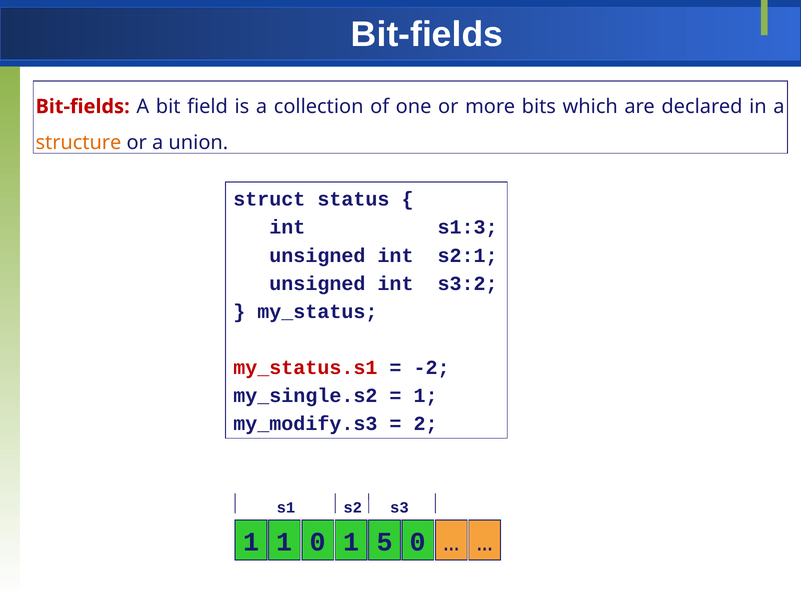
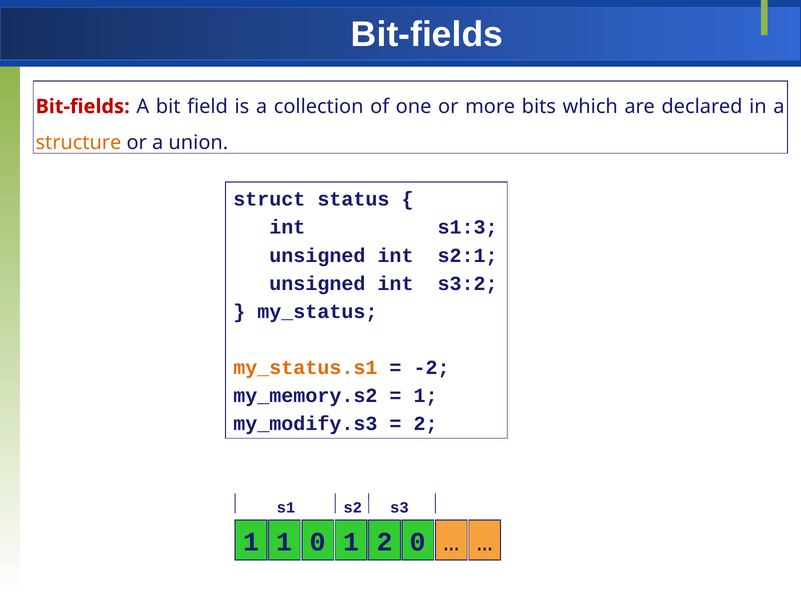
my_status.s1 colour: red -> orange (305, 367)
my_single.s2: my_single.s2 -> my_memory.s2 (305, 396)
1 5: 5 -> 2 (385, 542)
